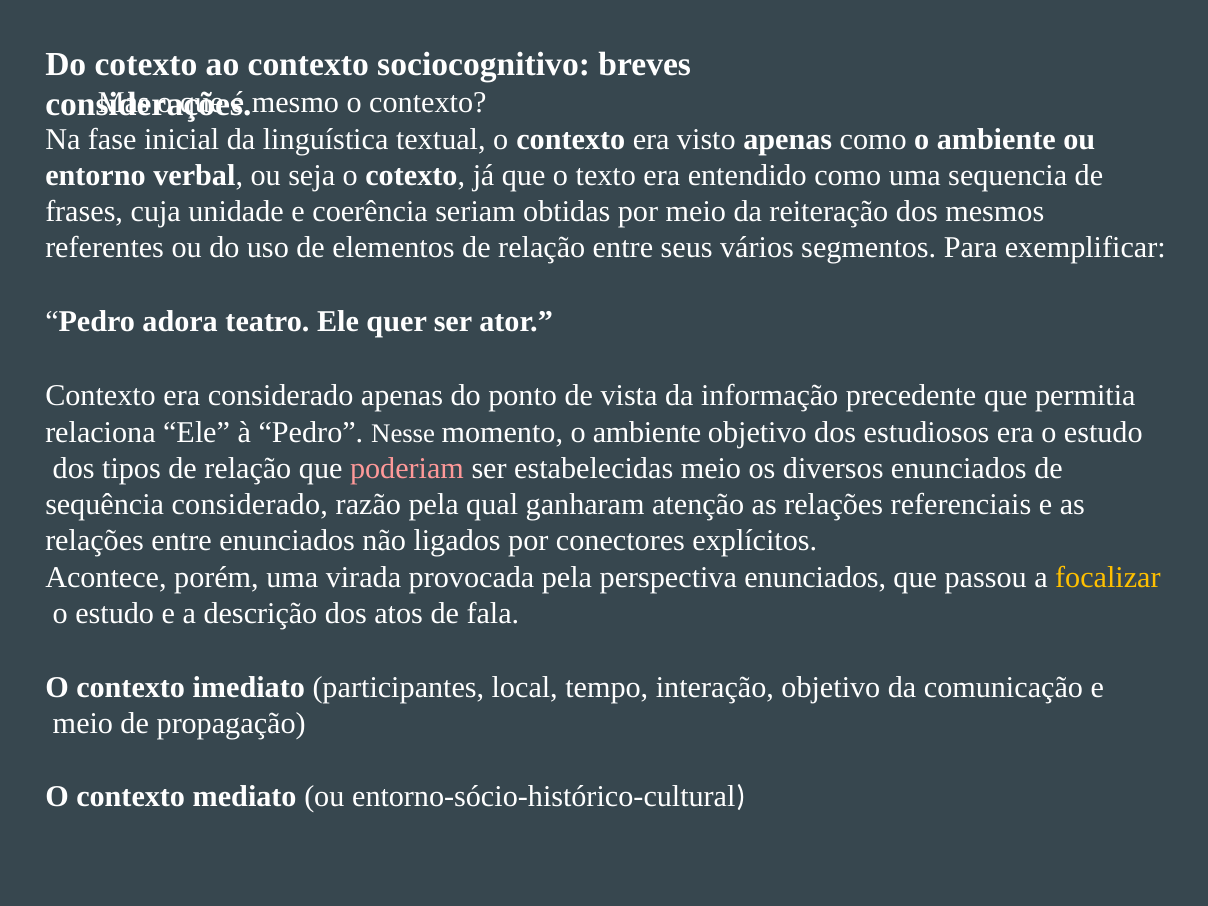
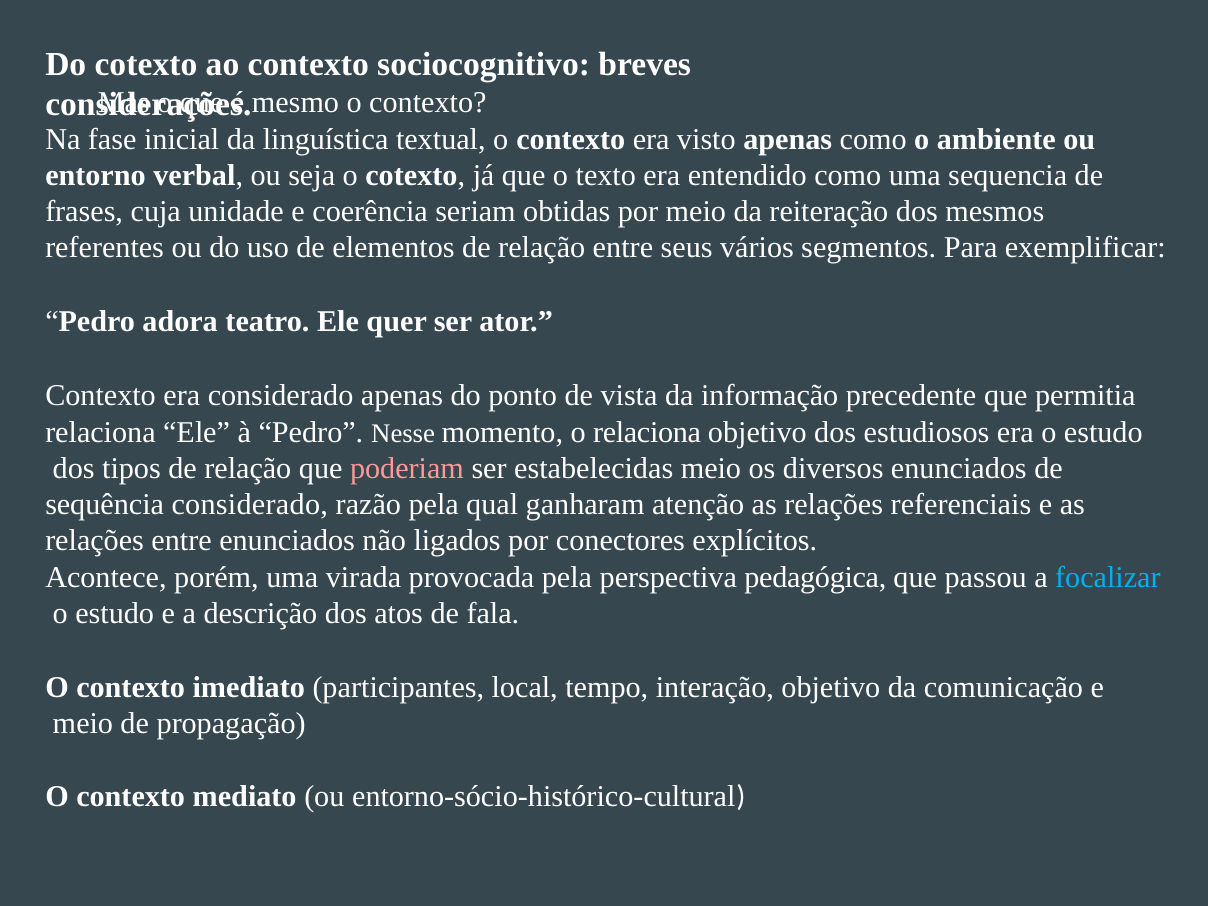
momento o ambiente: ambiente -> relaciona (647, 432)
perspectiva enunciados: enunciados -> pedagógica (815, 577)
focalizar colour: yellow -> light blue (1108, 577)
